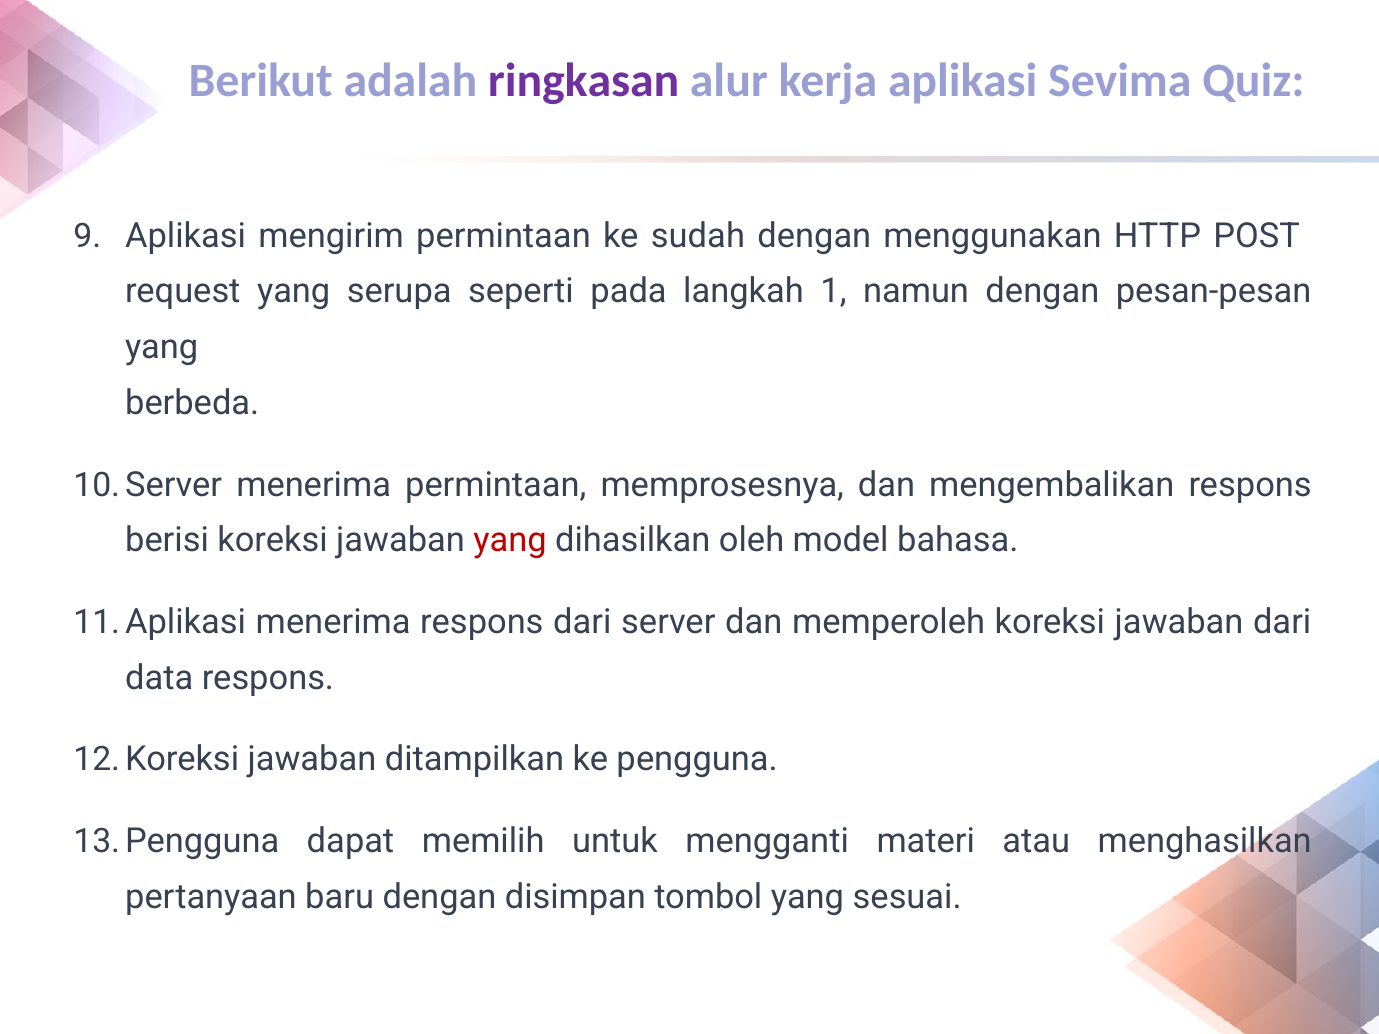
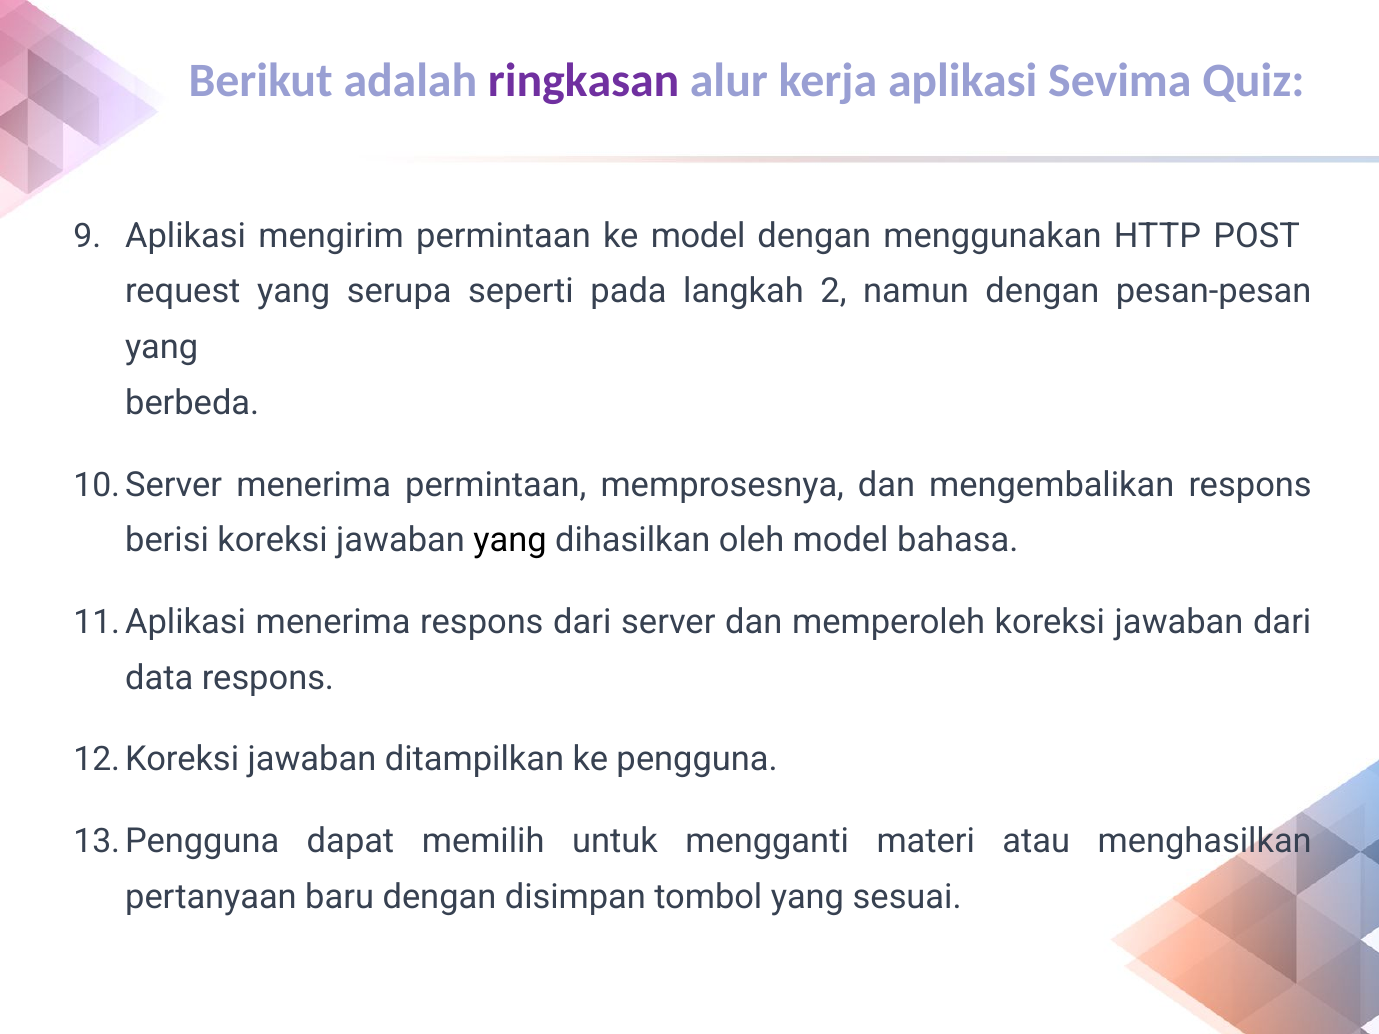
ke sudah: sudah -> model (698, 236)
1: 1 -> 2 (833, 292)
yang colour: red -> black (510, 541)
